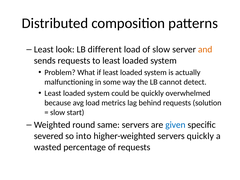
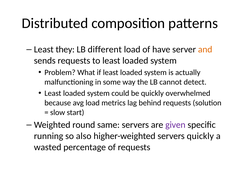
look: look -> they (65, 49)
of slow: slow -> have (161, 49)
given colour: blue -> purple (175, 125)
severed: severed -> running (49, 136)
into: into -> also (84, 136)
